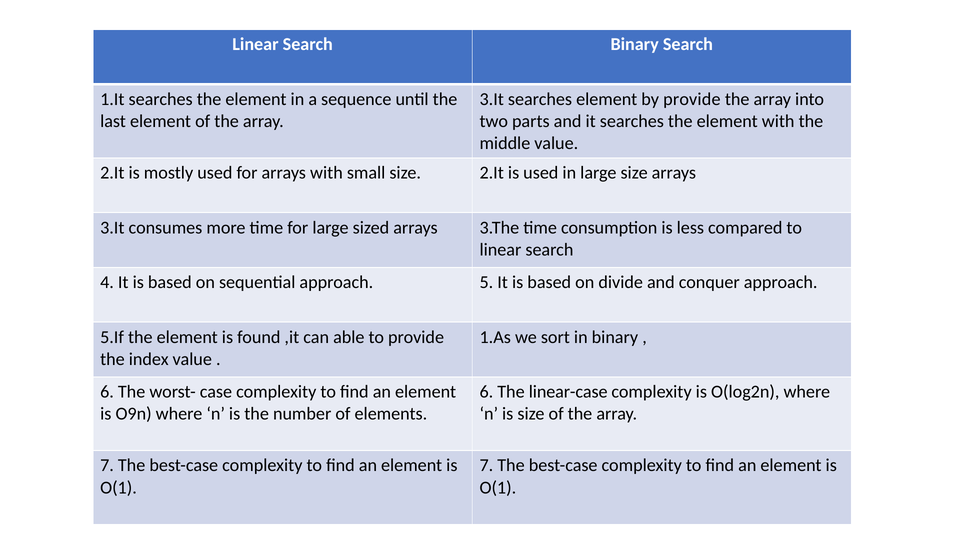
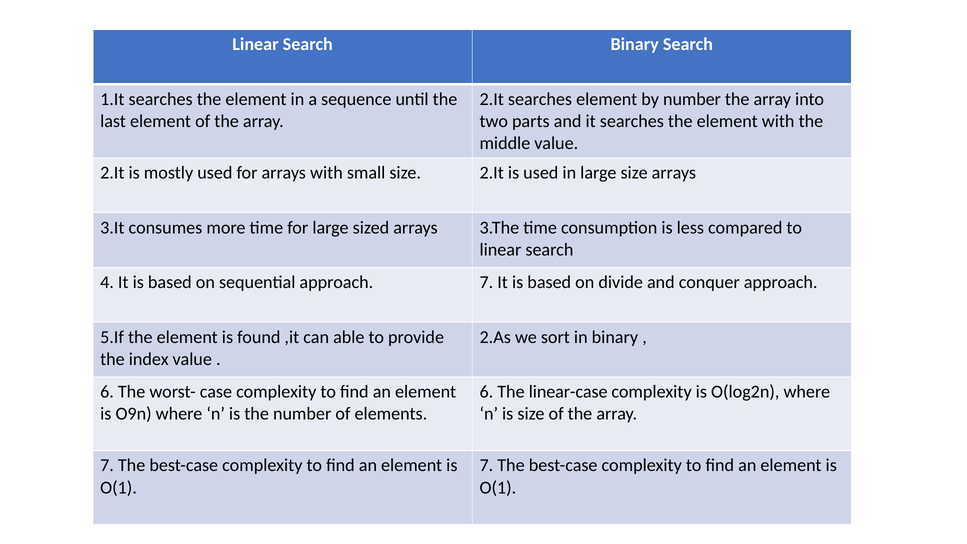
3.It: 3.It -> 2.It (492, 99)
by provide: provide -> number (692, 99)
approach 5: 5 -> 7 (486, 282)
1.As: 1.As -> 2.As (495, 337)
